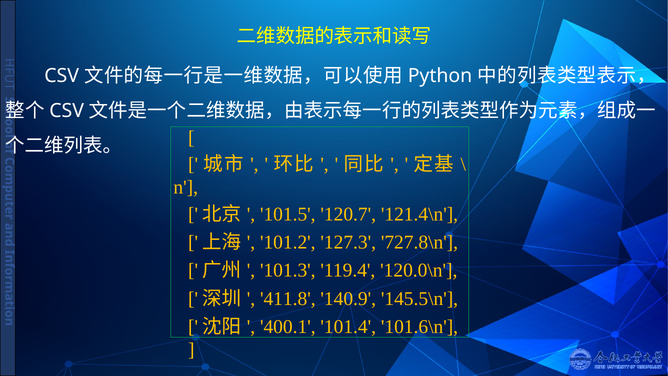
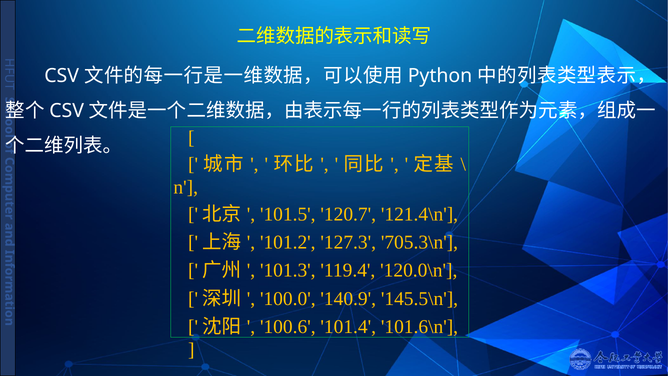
727.8\n: 727.8\n -> 705.3\n (419, 242)
411.8: 411.8 -> 100.0 (288, 298)
400.1: 400.1 -> 100.6 (288, 327)
